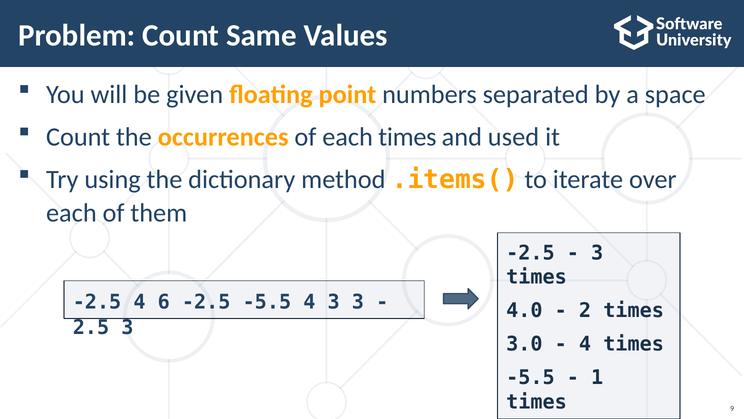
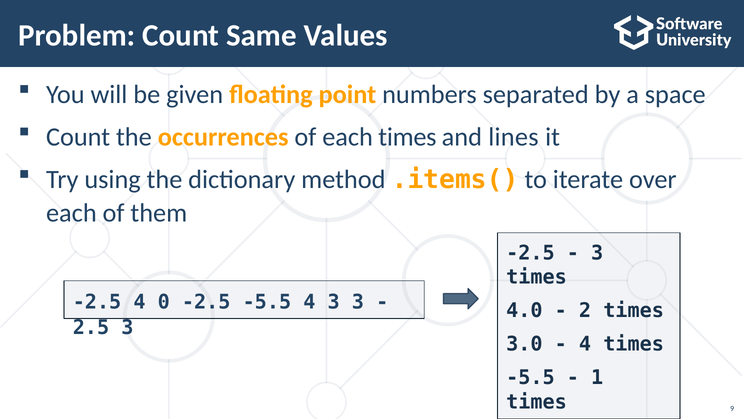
used: used -> lines (513, 137)
6: 6 -> 0 (164, 302)
